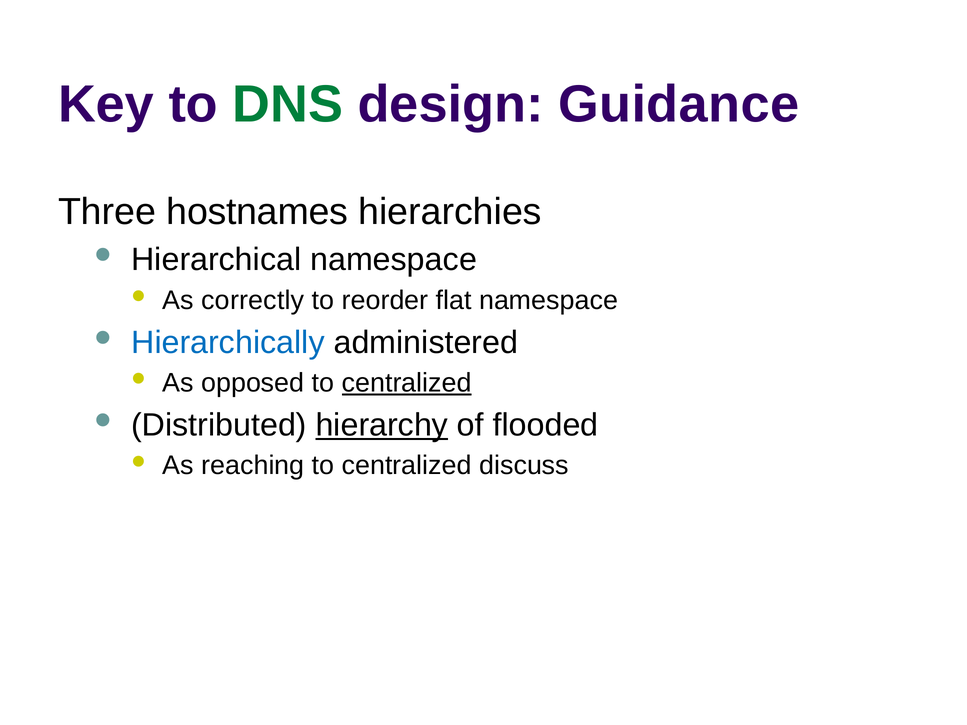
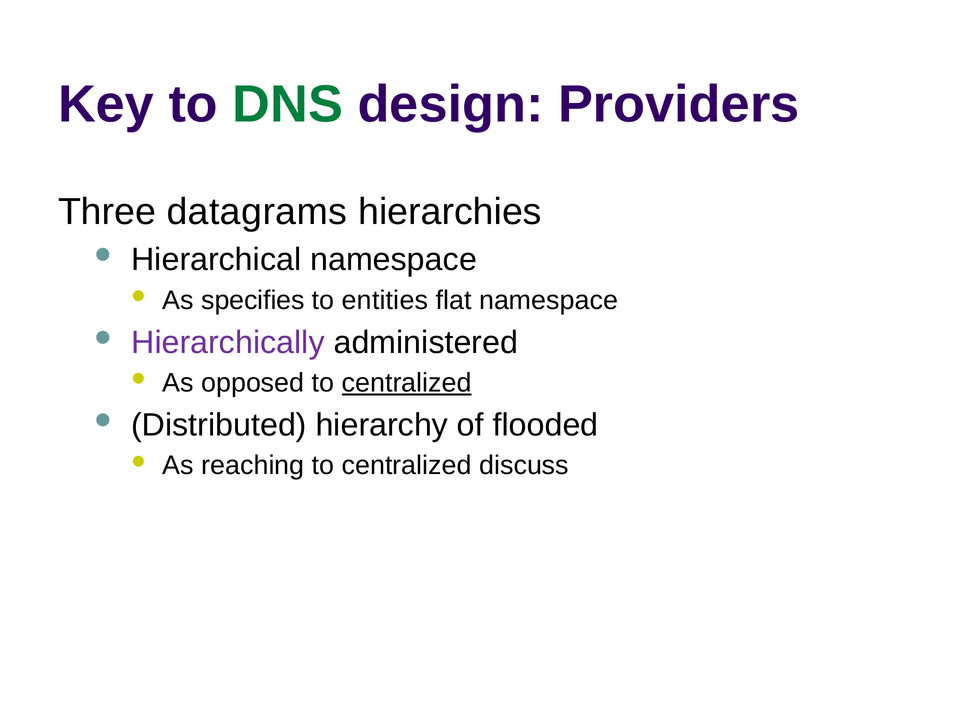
Guidance: Guidance -> Providers (679, 104)
hostnames: hostnames -> datagrams (257, 212)
correctly: correctly -> specifies (253, 300)
reorder: reorder -> entities (385, 300)
Hierarchically colour: blue -> purple (228, 343)
hierarchy underline: present -> none (382, 425)
